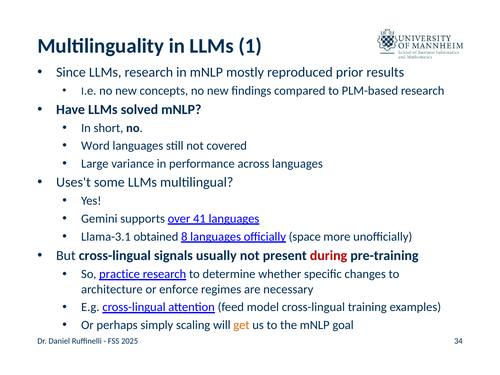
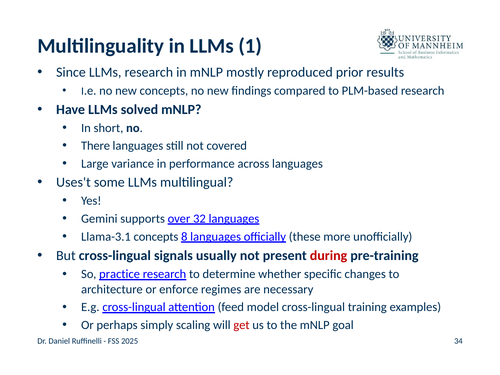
Word: Word -> There (96, 146)
41: 41 -> 32 (199, 219)
Llama-3.1 obtained: obtained -> concepts (156, 237)
space: space -> these (305, 237)
get colour: orange -> red (241, 325)
